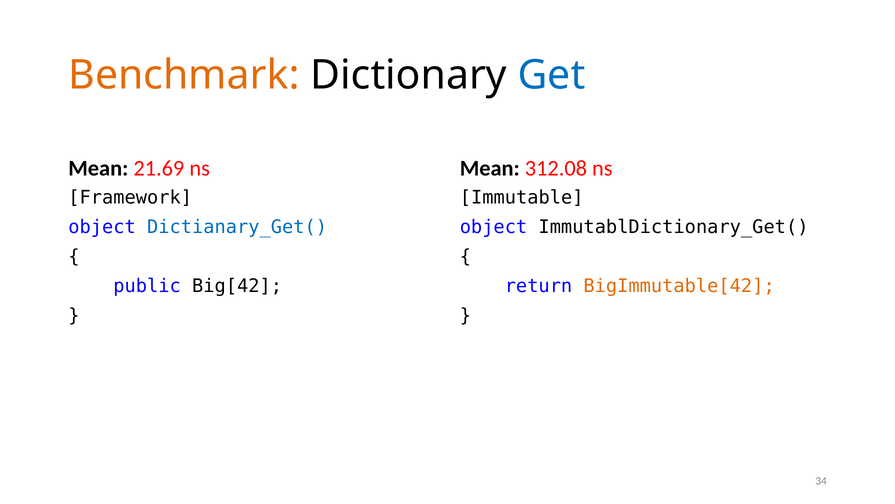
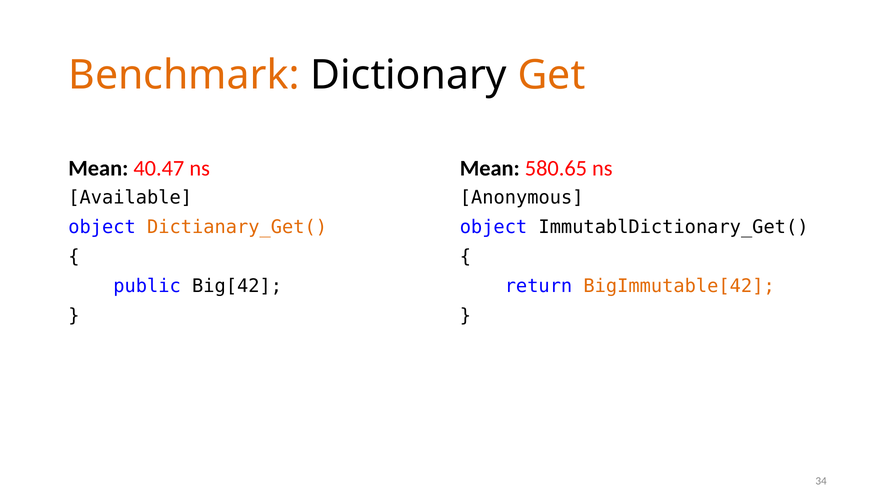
Get colour: blue -> orange (551, 75)
21.69: 21.69 -> 40.47 (159, 168)
312.08: 312.08 -> 580.65 (556, 168)
Framework: Framework -> Available (130, 197)
Immutable: Immutable -> Anonymous (522, 197)
Dictianary_Get( colour: blue -> orange (237, 227)
